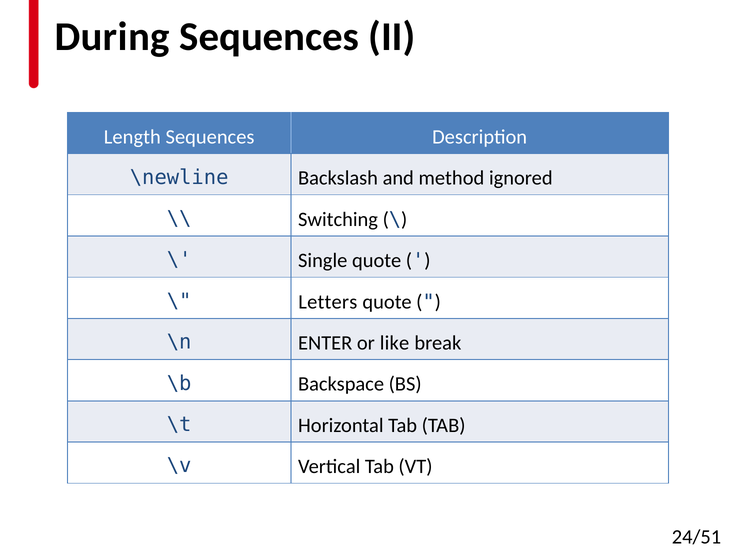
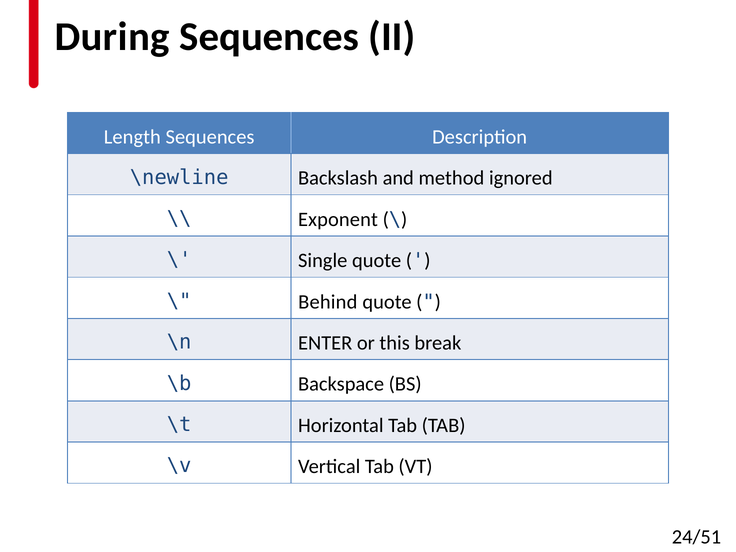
Switching: Switching -> Exponent (338, 219)
Letters: Letters -> Behind (328, 302)
like: like -> this (395, 343)
